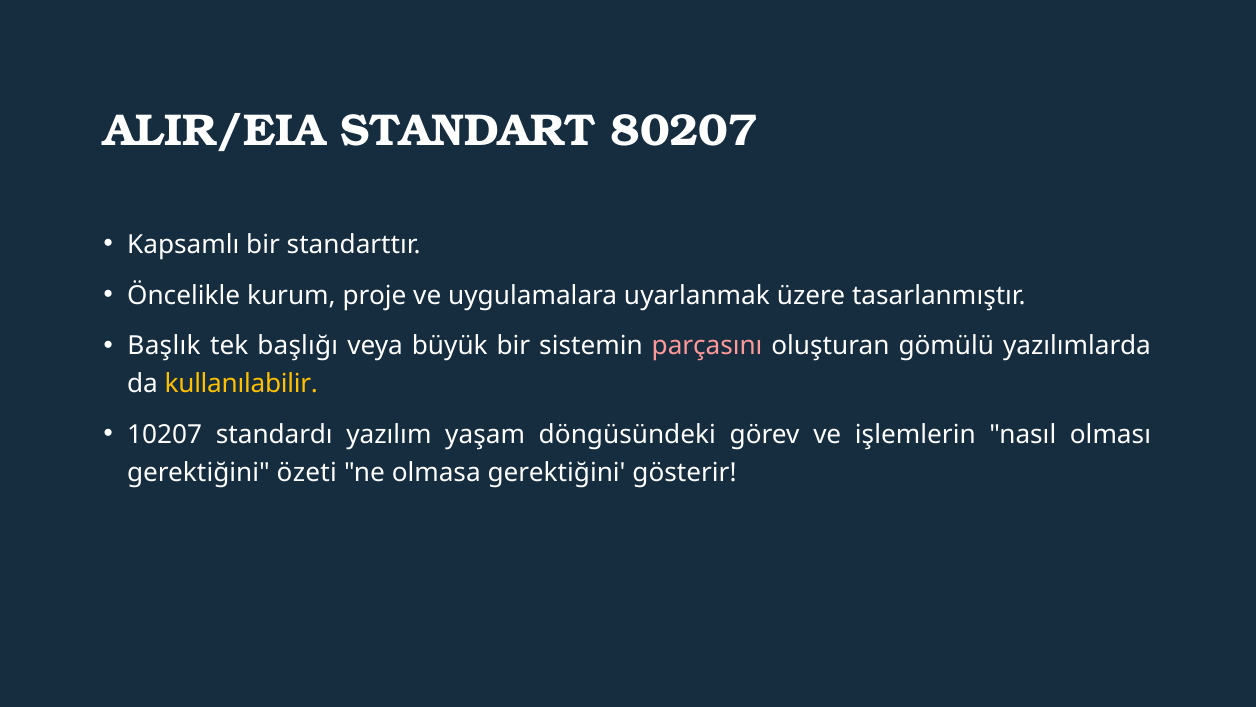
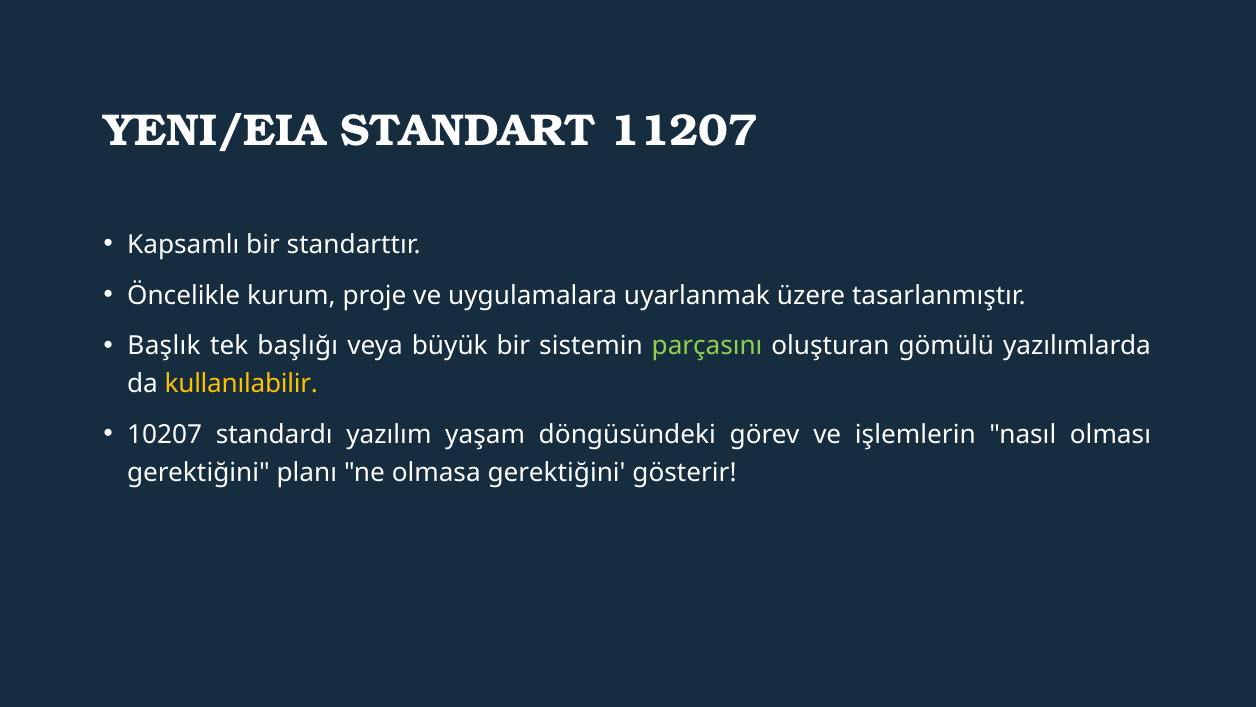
ALIR/EIA: ALIR/EIA -> YENI/EIA (215, 131)
80207: 80207 -> 11207 (684, 131)
parçasını colour: pink -> light green (707, 346)
özeti: özeti -> planı (307, 472)
